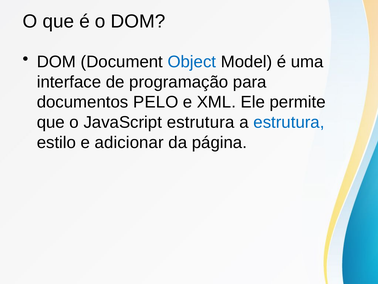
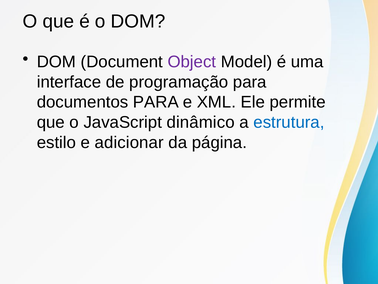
Object colour: blue -> purple (192, 62)
documentos PELO: PELO -> PARA (156, 102)
JavaScript estrutura: estrutura -> dinâmico (201, 122)
